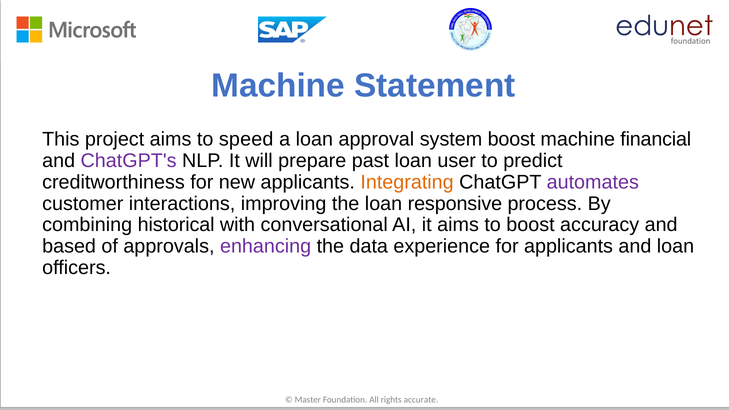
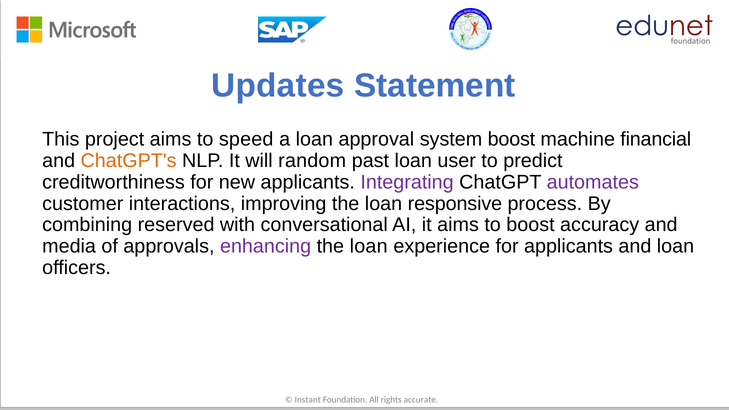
Machine: Machine -> Updates (278, 86)
ChatGPT's colour: purple -> orange (129, 161)
prepare: prepare -> random (312, 161)
Integrating colour: orange -> purple (407, 182)
historical: historical -> reserved (176, 225)
based: based -> media (69, 246)
data: data -> loan (369, 246)
Master: Master -> Instant (308, 400)
